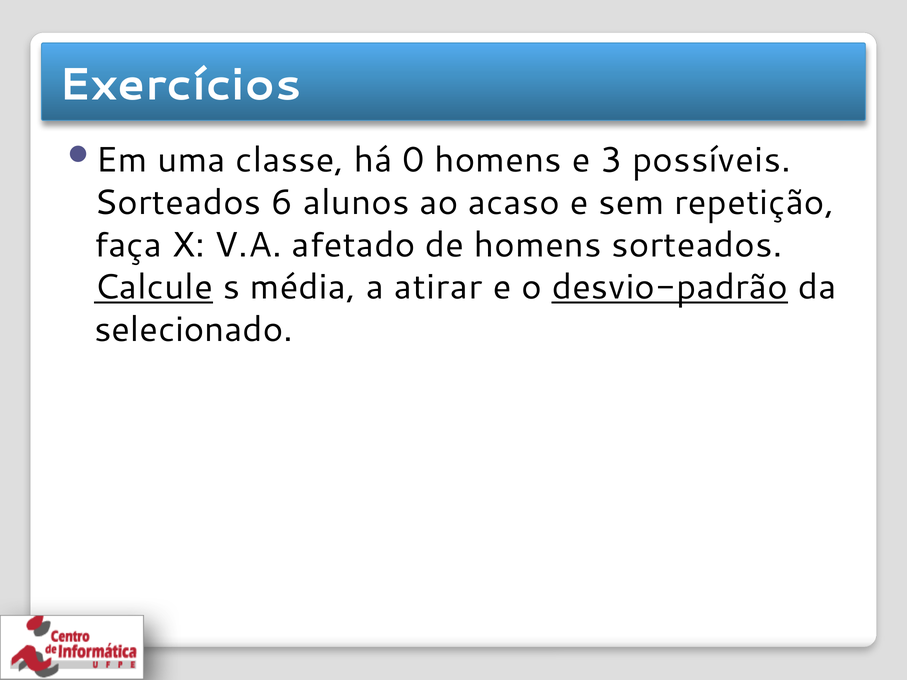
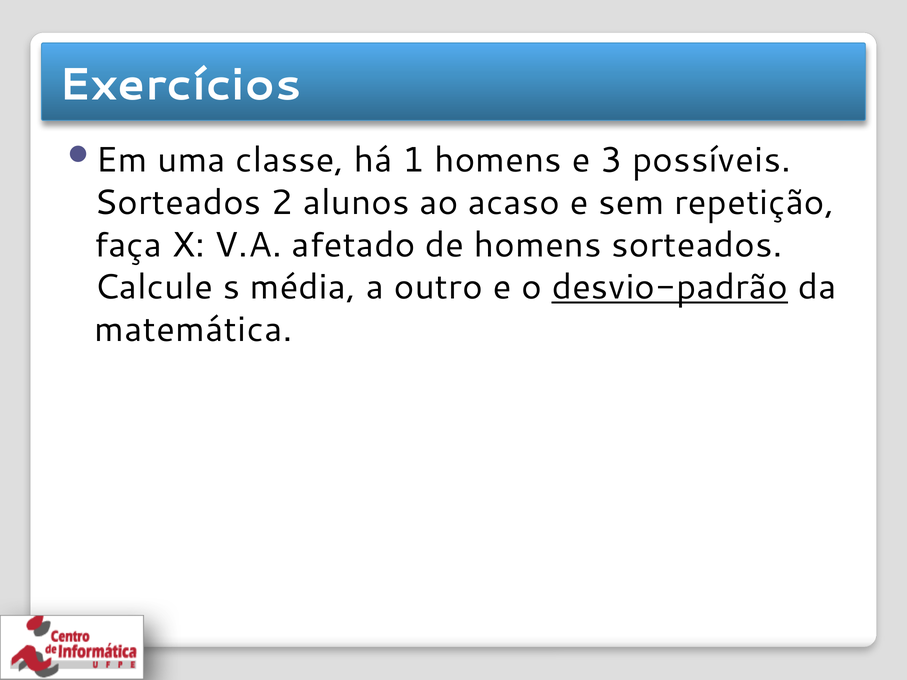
0: 0 -> 1 (414, 160)
6: 6 -> 2 (282, 203)
Calcule underline: present -> none (154, 287)
atirar: atirar -> outro (438, 287)
selecionado: selecionado -> matemática (193, 330)
